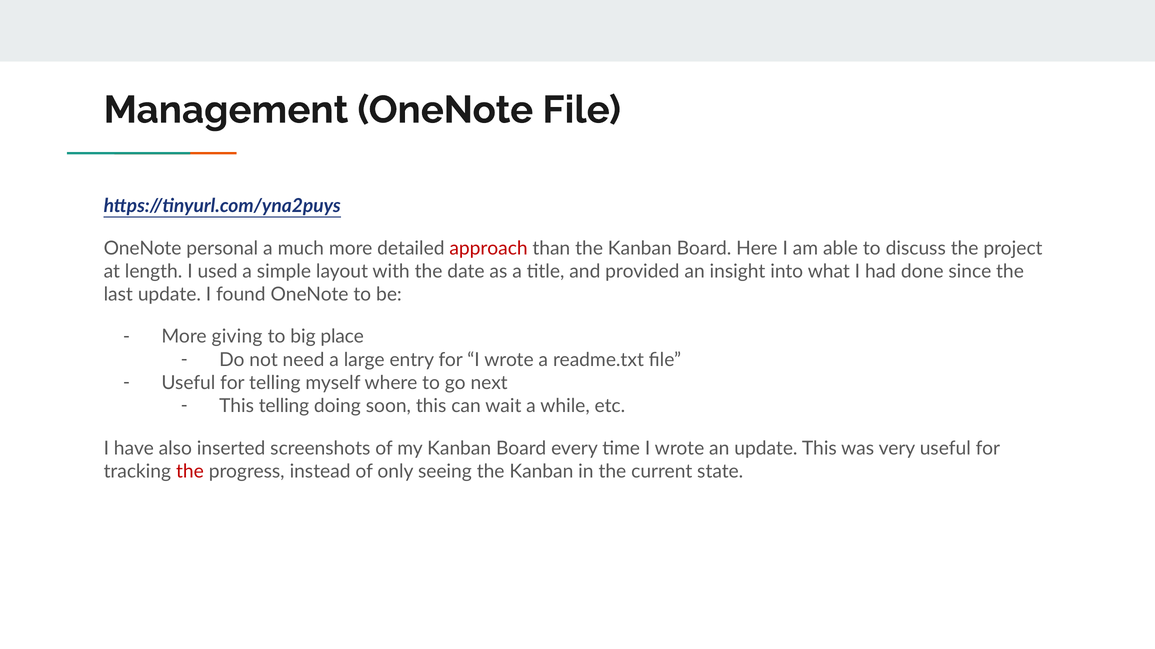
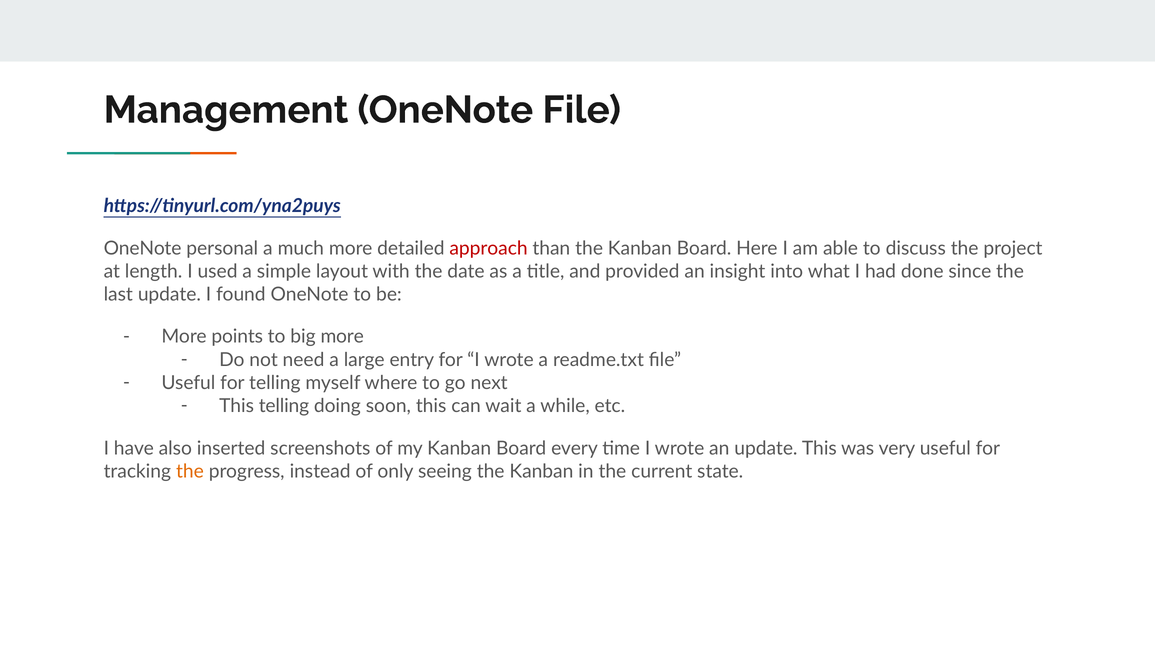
giving: giving -> points (237, 337)
big place: place -> more (342, 337)
the colour: red -> orange (190, 472)
